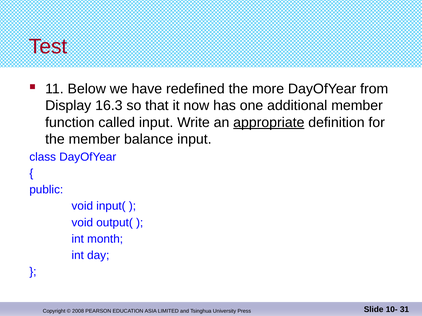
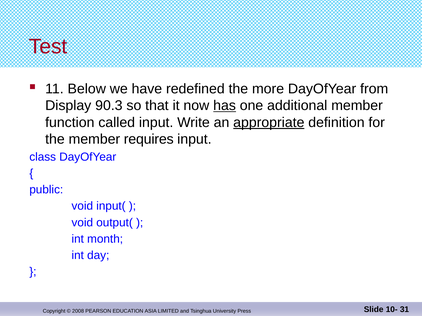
16.3: 16.3 -> 90.3 (109, 106)
has underline: none -> present (225, 106)
balance: balance -> requires (149, 140)
